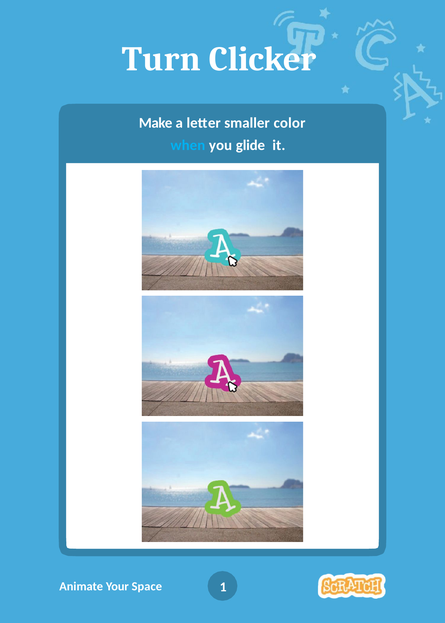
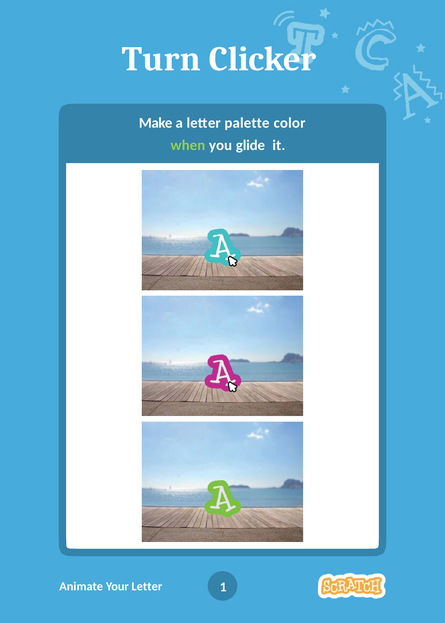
smaller: smaller -> palette (247, 123)
when colour: light blue -> light green (188, 145)
Your Space: Space -> Letter (147, 586)
